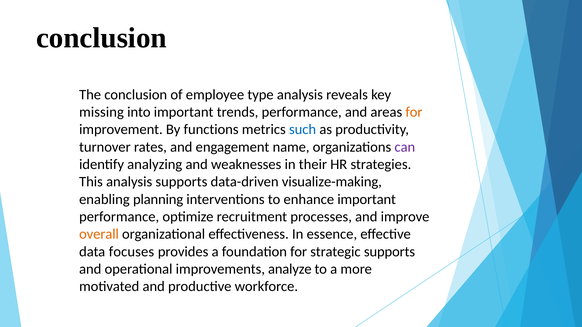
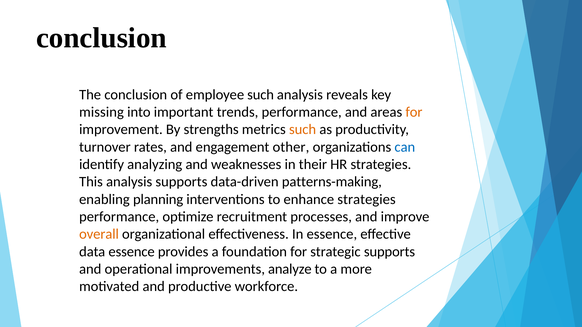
employee type: type -> such (261, 95)
functions: functions -> strengths (211, 130)
such colour: blue -> orange (303, 130)
name: name -> other (291, 147)
can colour: purple -> blue (405, 147)
visualize-making: visualize-making -> patterns-making (332, 182)
enhance important: important -> strategies (367, 199)
data focuses: focuses -> essence (132, 252)
